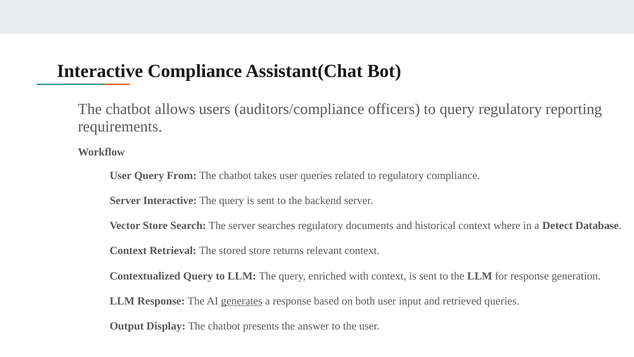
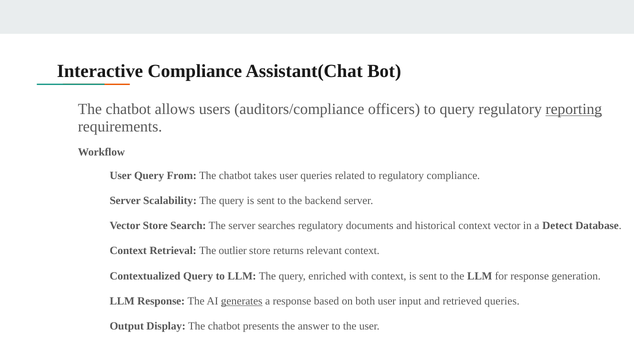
reporting underline: none -> present (574, 109)
Server Interactive: Interactive -> Scalability (170, 200)
context where: where -> vector (507, 225)
stored: stored -> outlier (233, 251)
